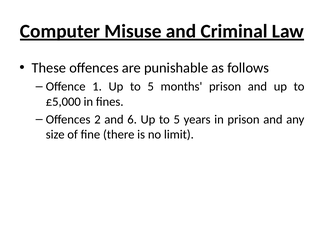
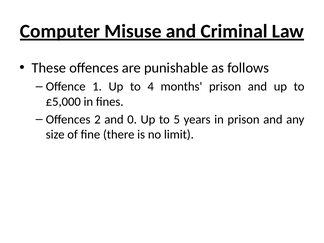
1 Up to 5: 5 -> 4 (151, 87)
6: 6 -> 0 (132, 119)
